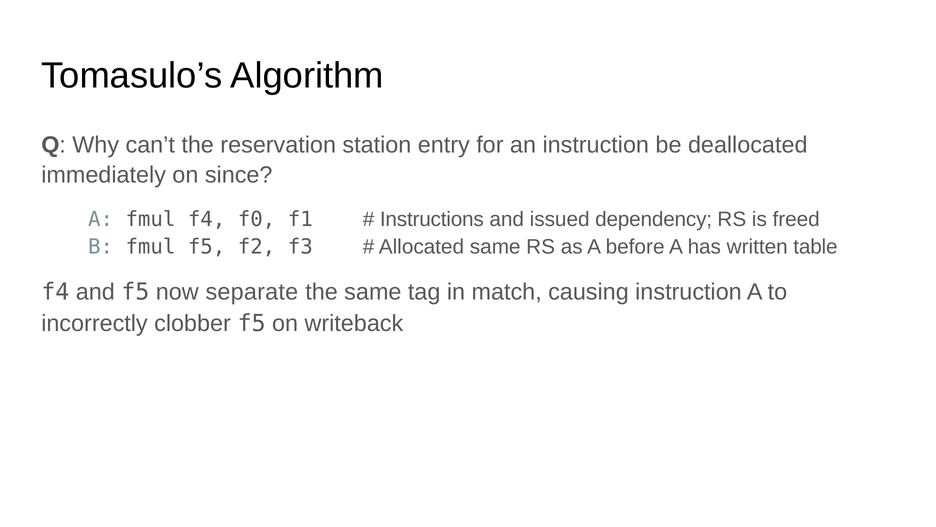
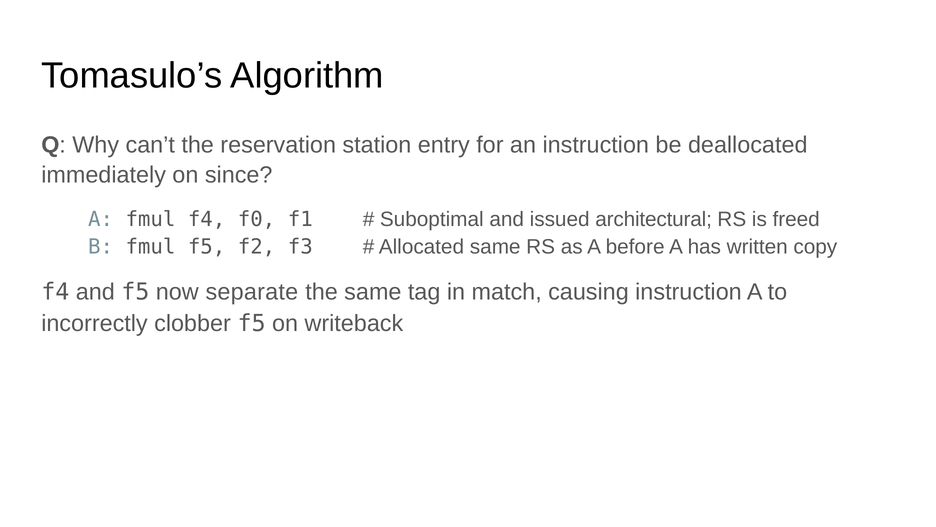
Instructions: Instructions -> Suboptimal (432, 219)
dependency: dependency -> architectural (654, 219)
table: table -> copy (815, 247)
